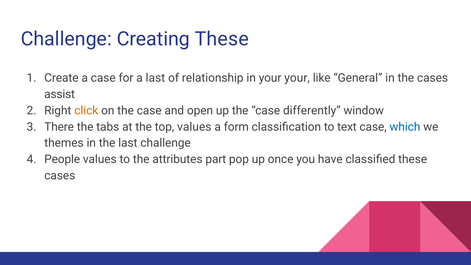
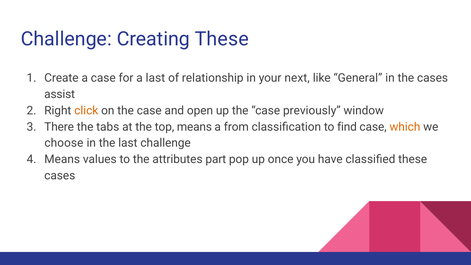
your your: your -> next (297, 78)
differently: differently -> previously (312, 111)
top values: values -> means (194, 127)
form: form -> from (236, 127)
text: text -> find (347, 127)
which colour: blue -> orange (405, 127)
themes: themes -> choose (64, 143)
People: People -> Means (62, 159)
